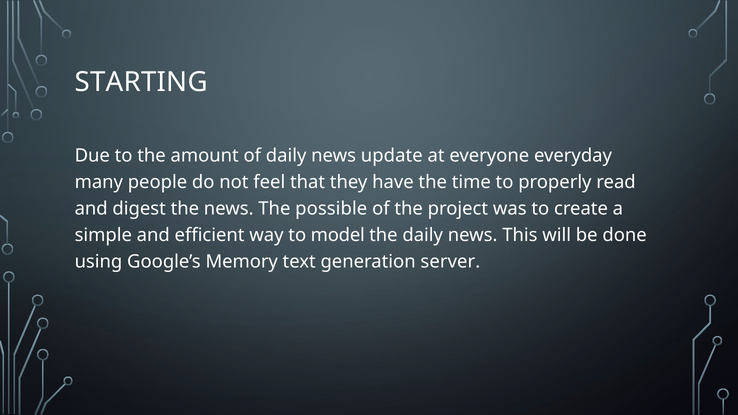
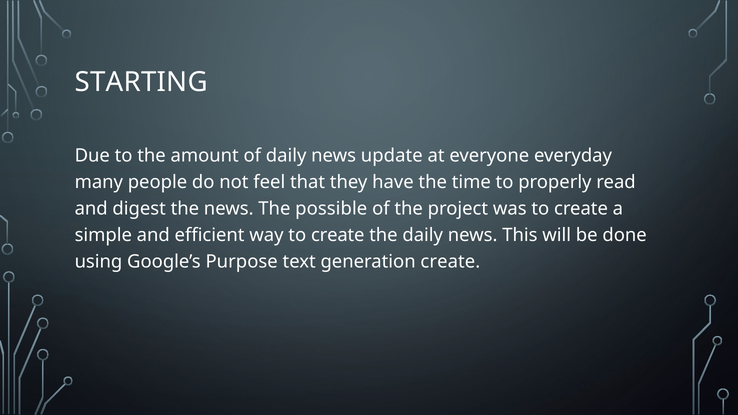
way to model: model -> create (338, 235)
Memory: Memory -> Purpose (242, 262)
generation server: server -> create (450, 262)
